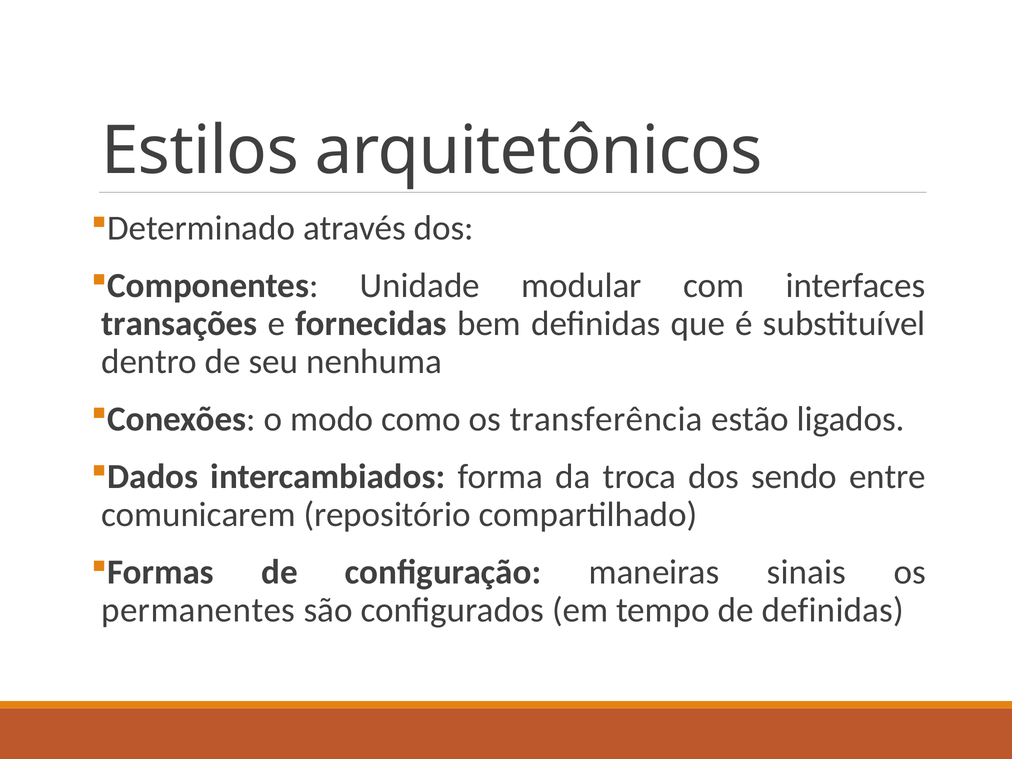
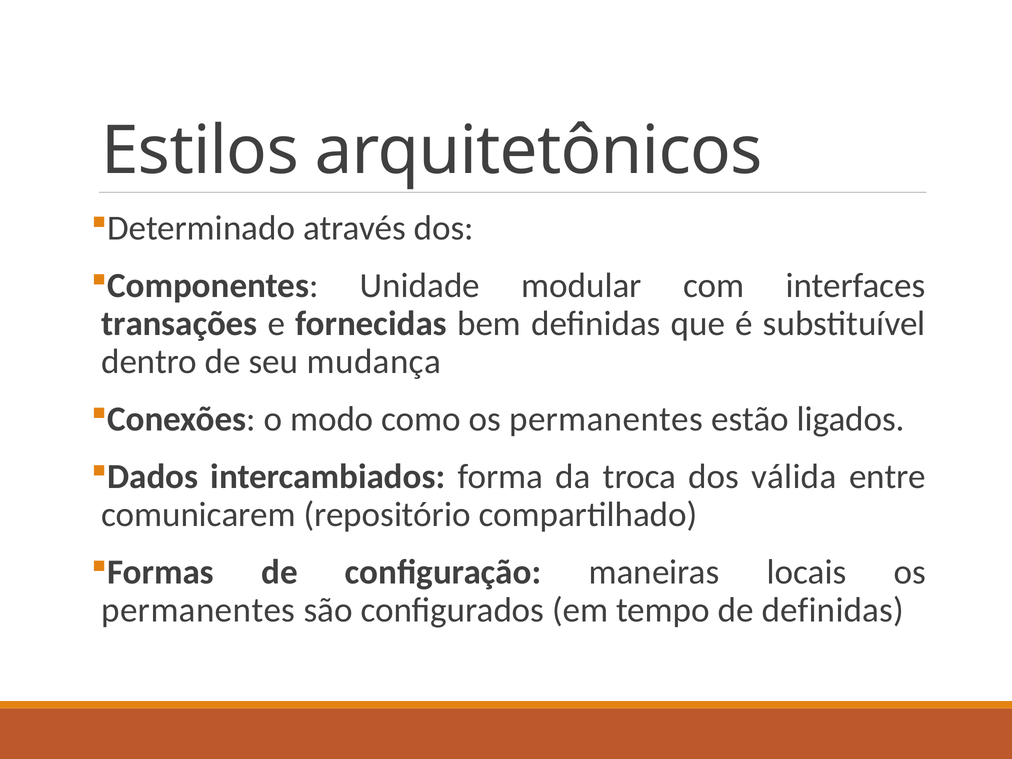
nenhuma: nenhuma -> mudança (374, 362)
como os transferência: transferência -> permanentes (606, 419)
sendo: sendo -> válida (794, 477)
sinais: sinais -> locais (807, 572)
